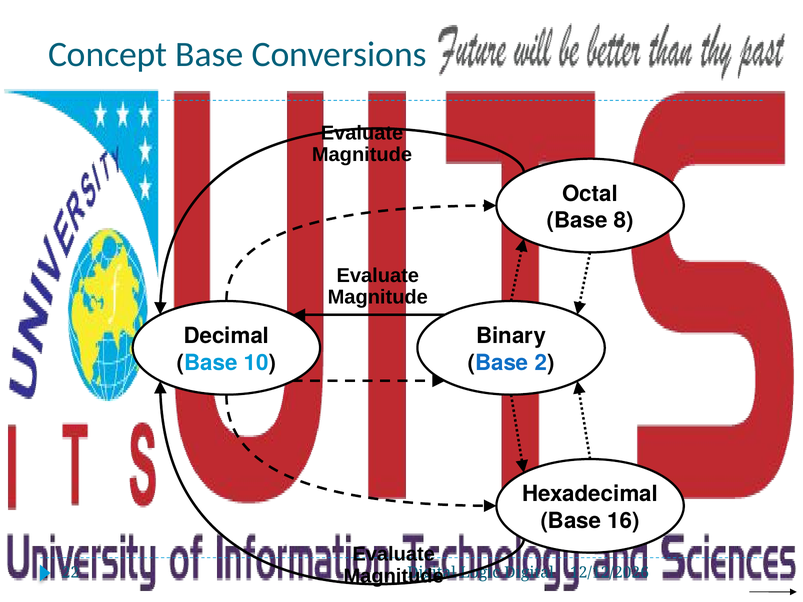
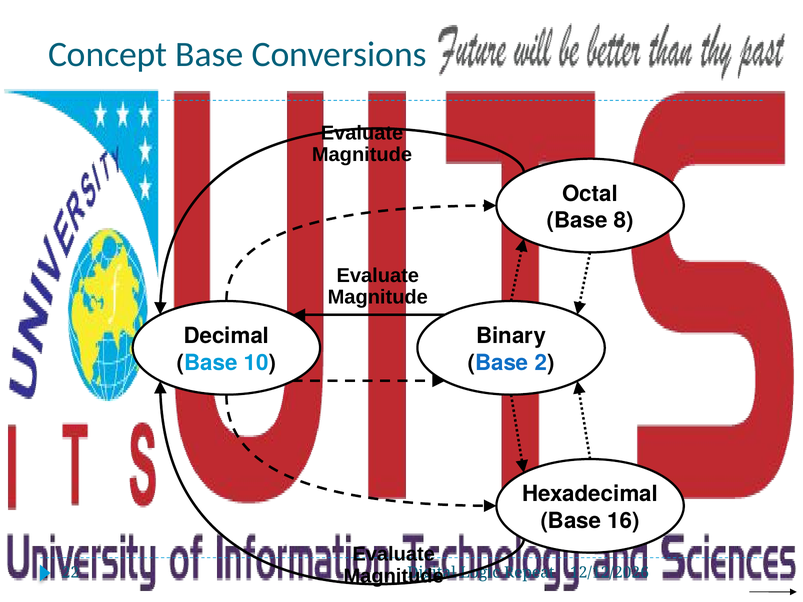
Logic Digital: Digital -> Repeat (529, 573)
